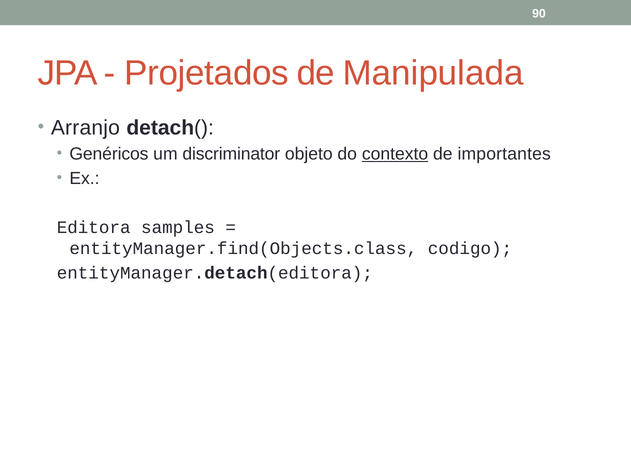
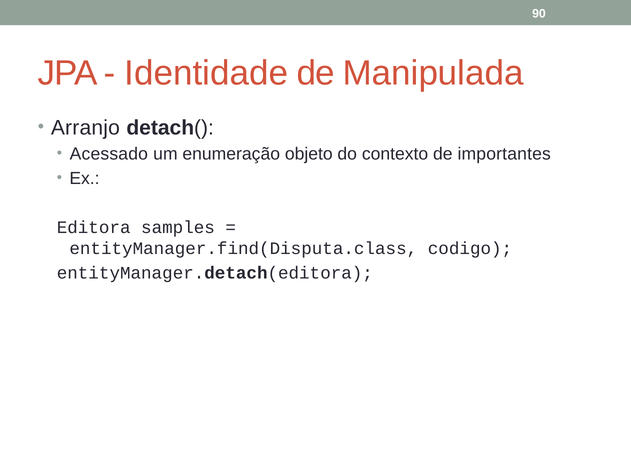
Projetados: Projetados -> Identidade (206, 73)
Genéricos: Genéricos -> Acessado (109, 154)
discriminator: discriminator -> enumeração (231, 154)
contexto underline: present -> none (395, 154)
entityManager.find(Objects.class: entityManager.find(Objects.class -> entityManager.find(Disputa.class (243, 249)
